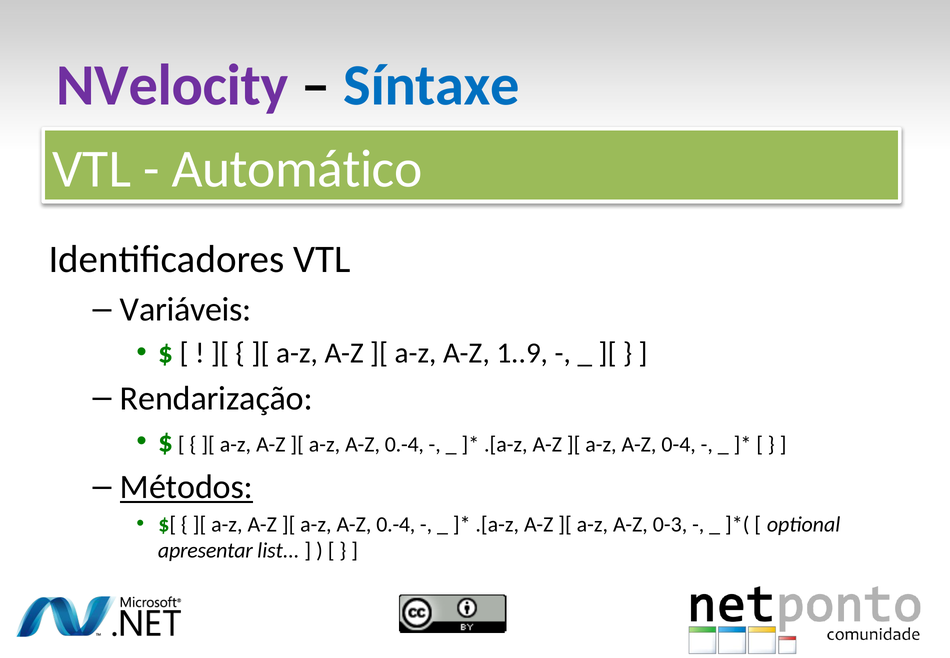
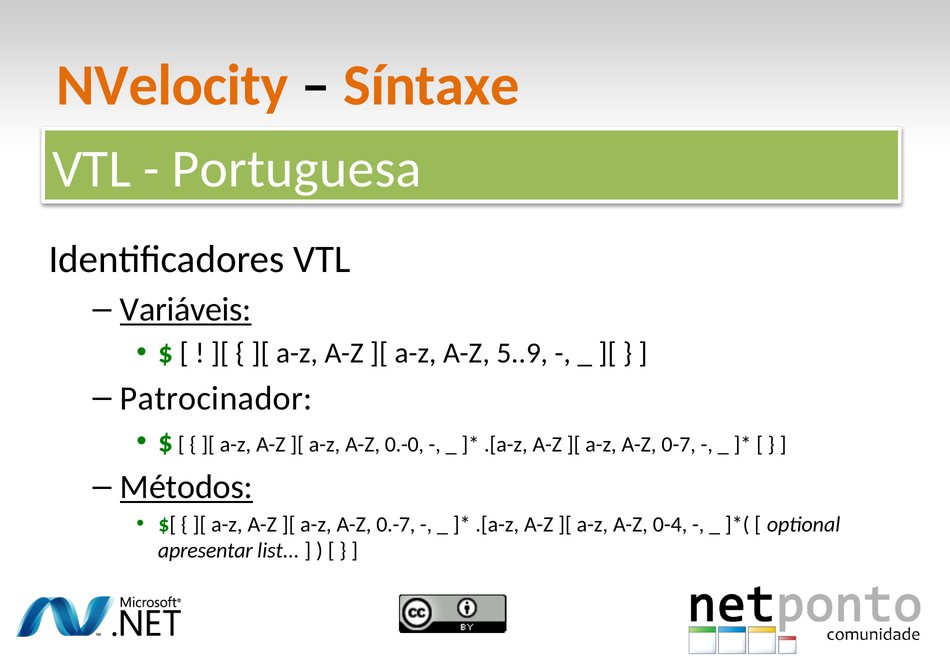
NVelocity colour: purple -> orange (172, 85)
Síntaxe colour: blue -> orange (431, 85)
Automático: Automático -> Portuguesa (297, 169)
Variáveis underline: none -> present (186, 310)
1..9: 1..9 -> 5..9 (522, 353)
Rendarização: Rendarização -> Patrocinador (216, 398)
0.-4: 0.-4 -> 0.-0 (404, 444)
0-4: 0-4 -> 0-7 (679, 444)
0.-4: 0.-4 -> 0.-7 (396, 524)
0-3: 0-3 -> 0-4 (670, 524)
